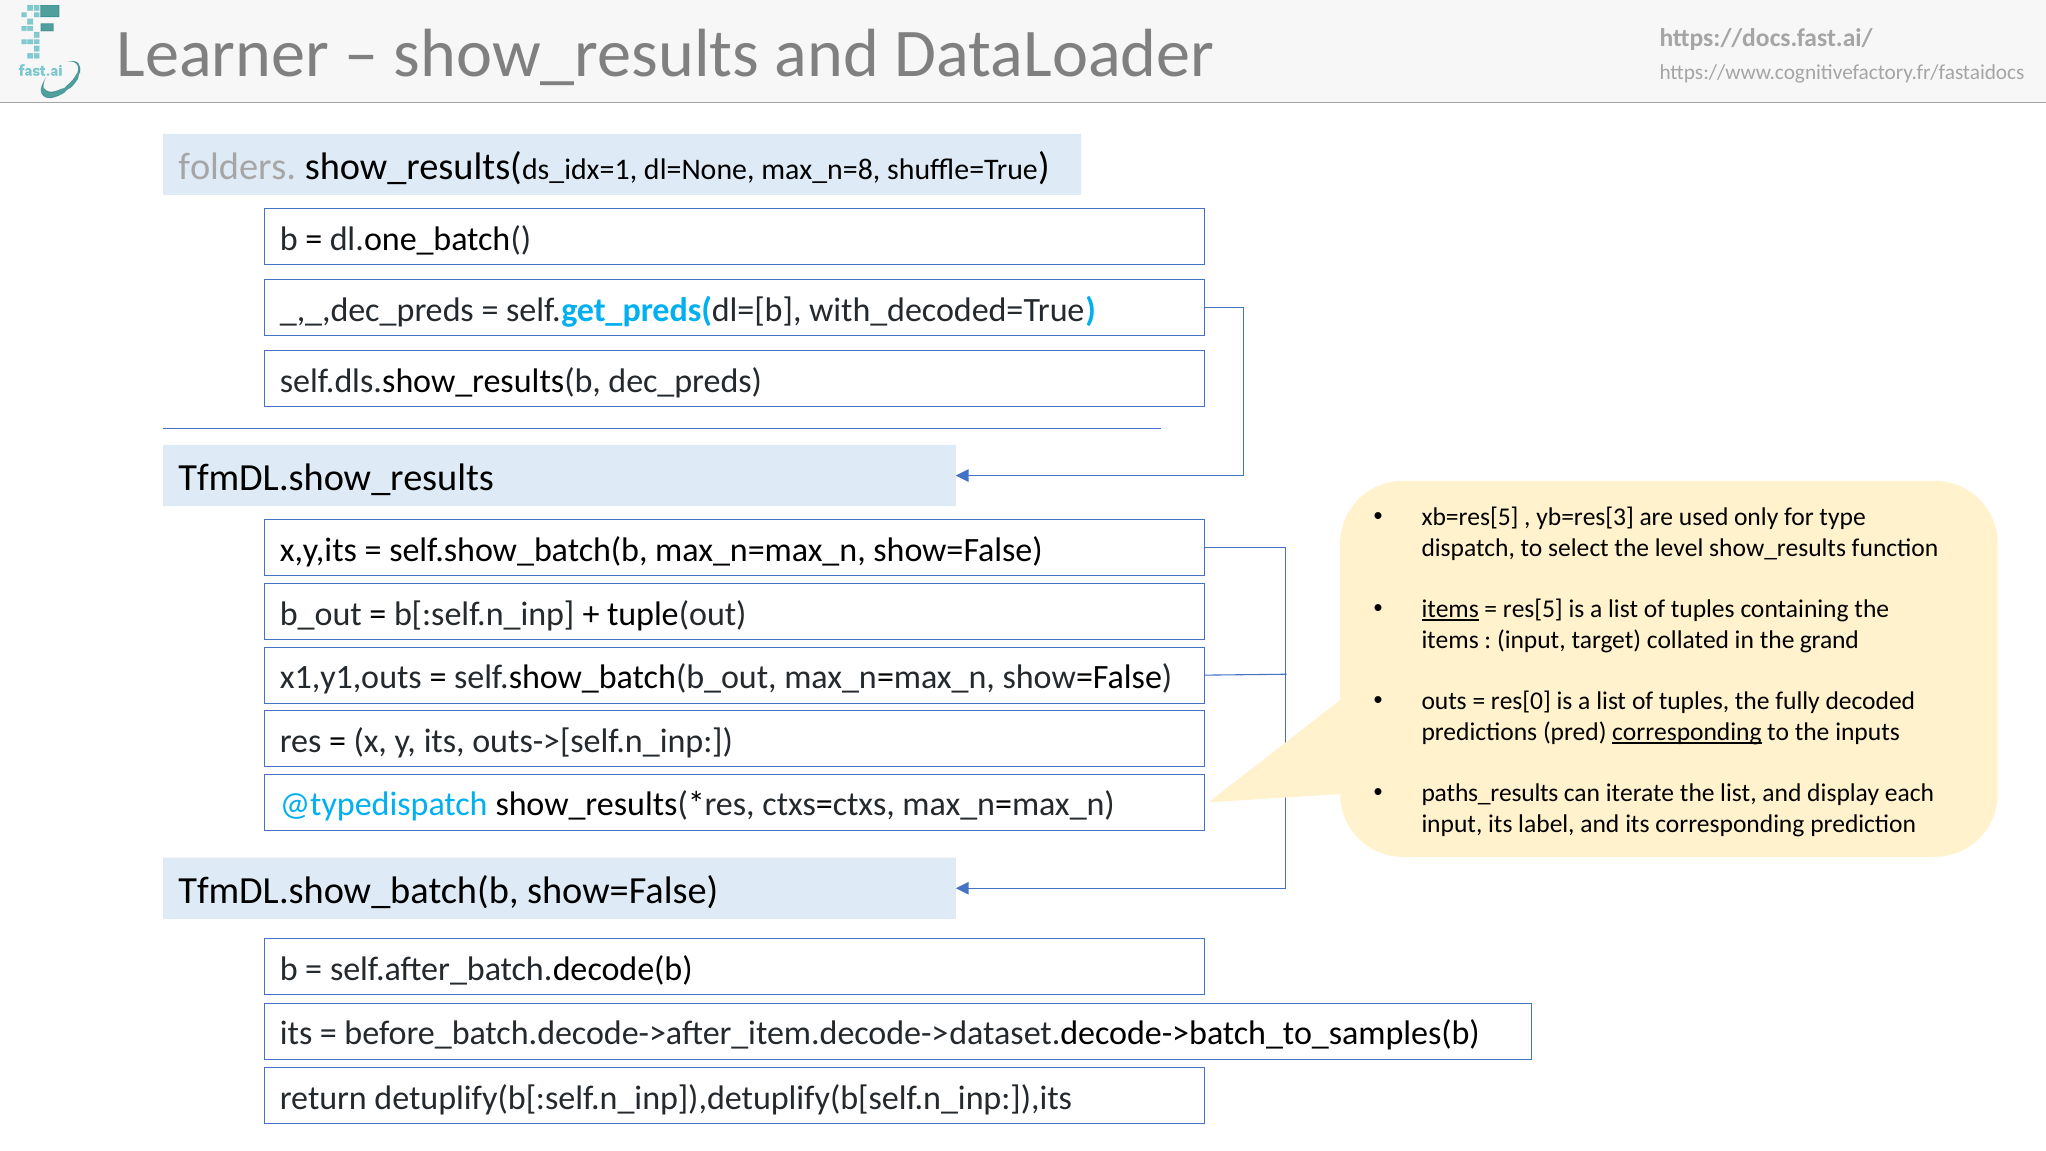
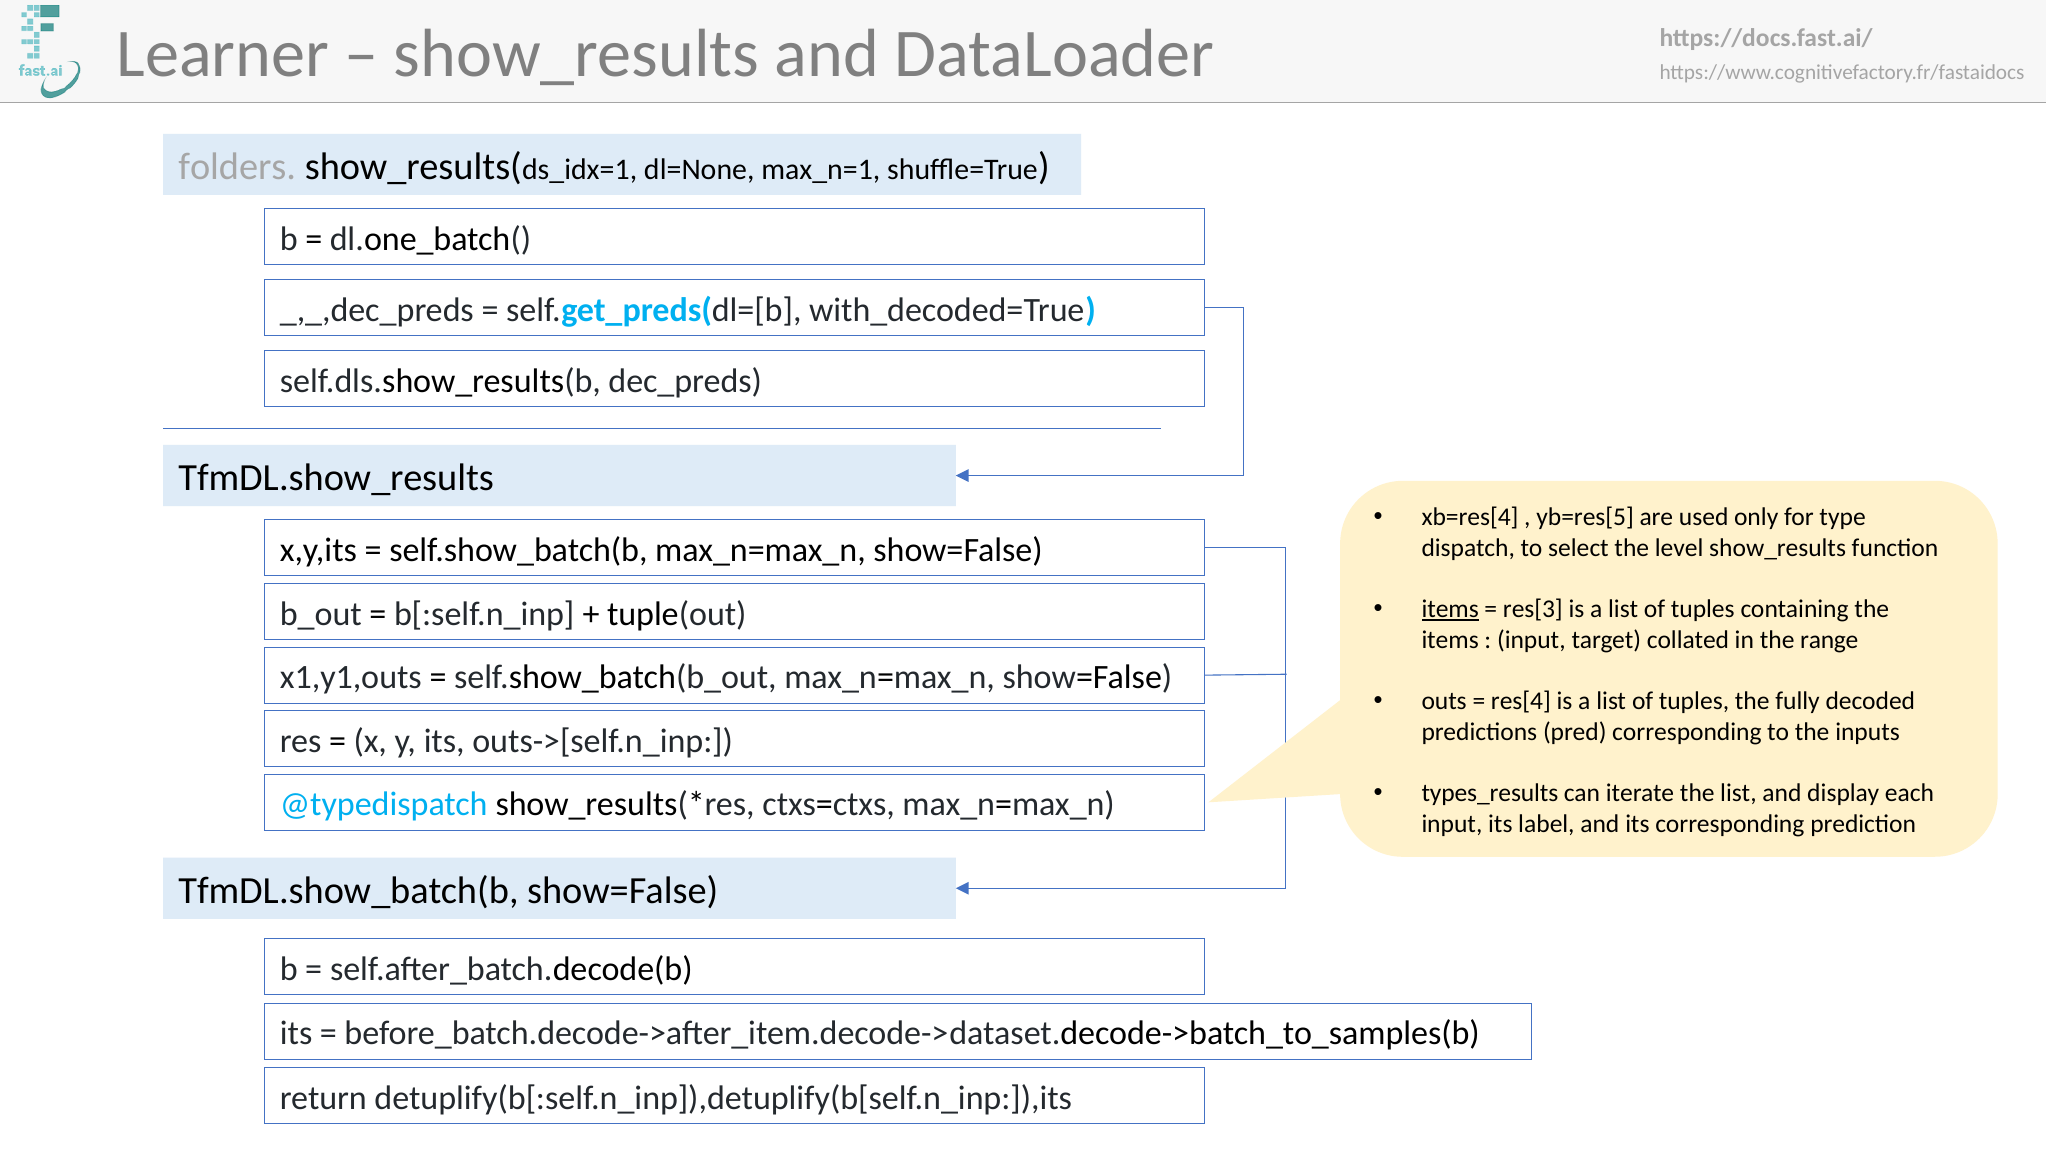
max_n=8: max_n=8 -> max_n=1 (821, 170)
xb=res[5: xb=res[5 -> xb=res[4 (1470, 517)
yb=res[3: yb=res[3 -> yb=res[5 (1585, 517)
res[5: res[5 -> res[3 (1533, 609)
grand: grand -> range (1829, 640)
res[0: res[0 -> res[4 (1521, 701)
corresponding underline: present -> none (1687, 732)
paths_results: paths_results -> types_results (1490, 793)
